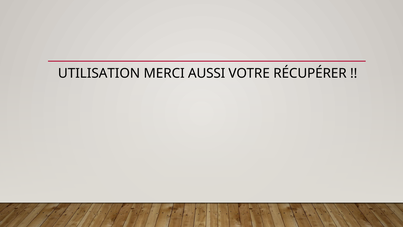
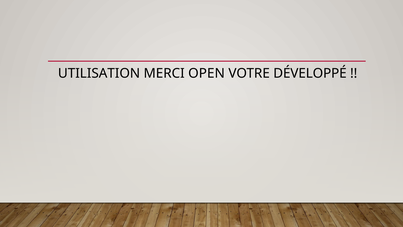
AUSSI: AUSSI -> OPEN (207, 73)
RÉCUPÉRER: RÉCUPÉRER -> DÉVELOPPÉ (310, 73)
